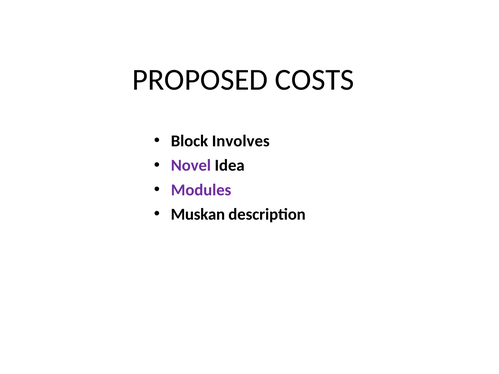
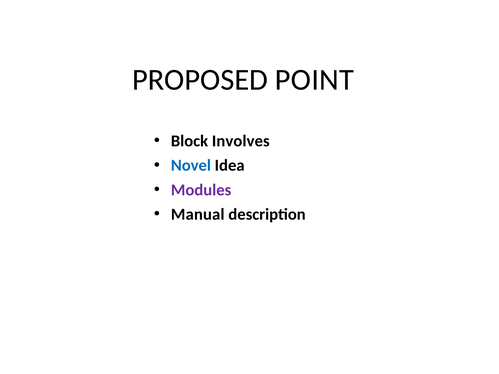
COSTS: COSTS -> POINT (314, 80)
Novel colour: purple -> blue (191, 166)
Muskan: Muskan -> Manual (198, 214)
